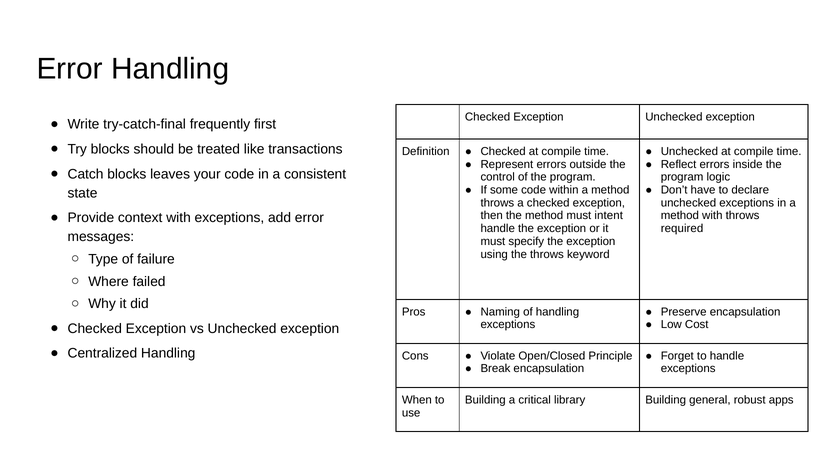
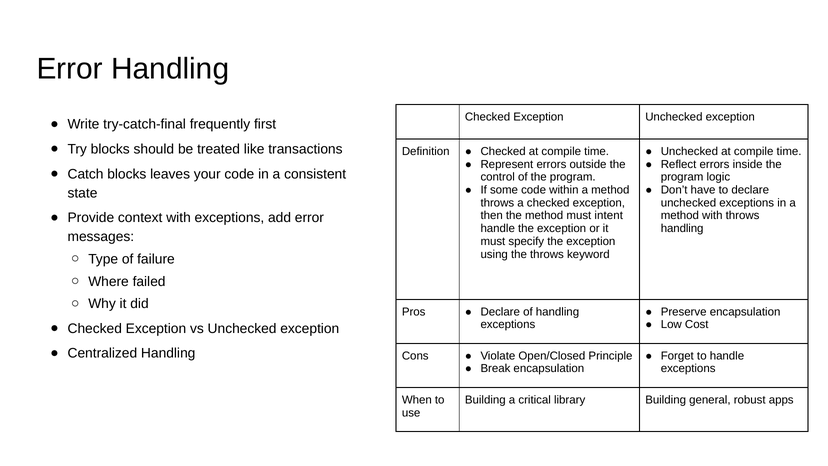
required: required -> handling (682, 228)
Naming: Naming -> Declare (500, 312)
